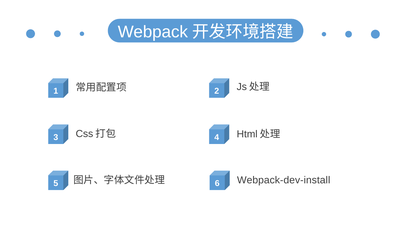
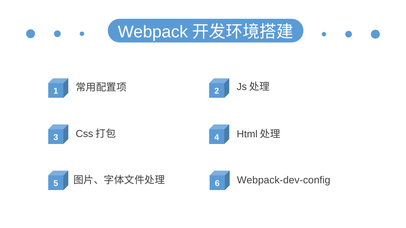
Webpack-dev-install: Webpack-dev-install -> Webpack-dev-config (284, 181)
